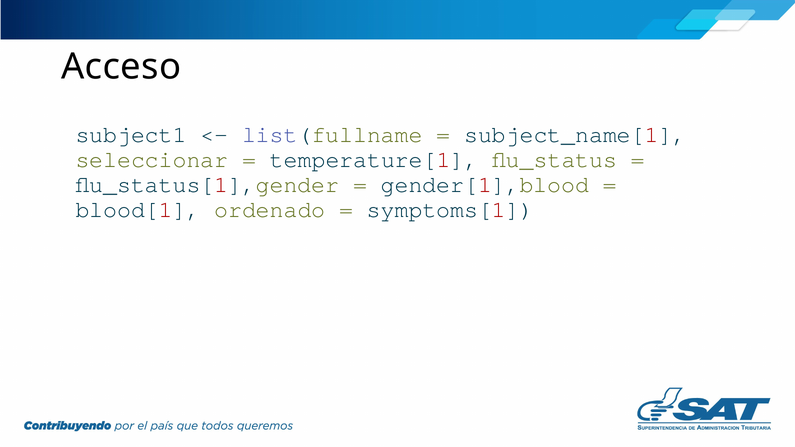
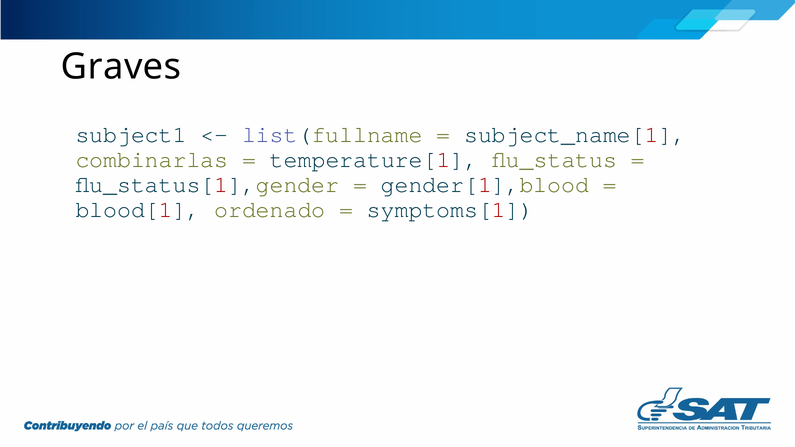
Acceso: Acceso -> Graves (121, 67)
seleccionar: seleccionar -> combinarlas (152, 159)
